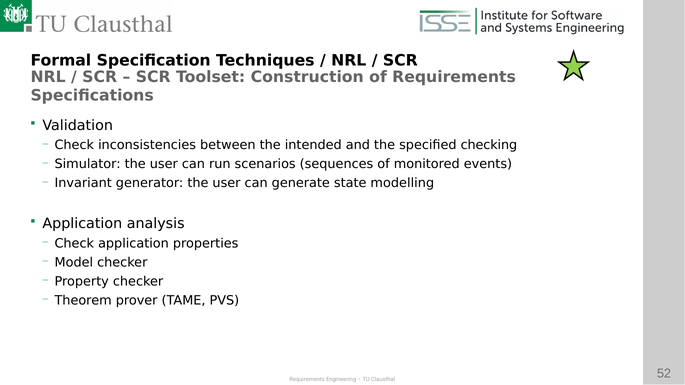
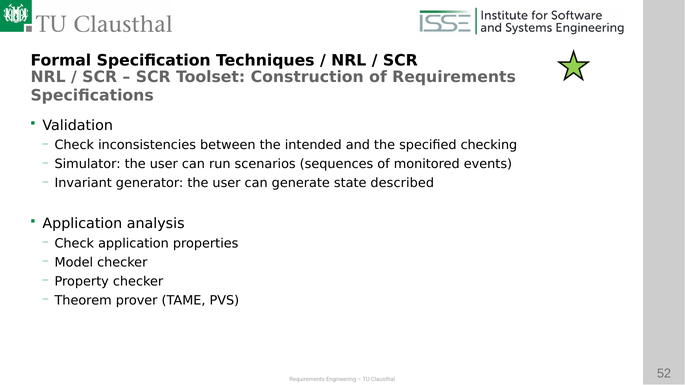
modelling: modelling -> described (402, 183)
